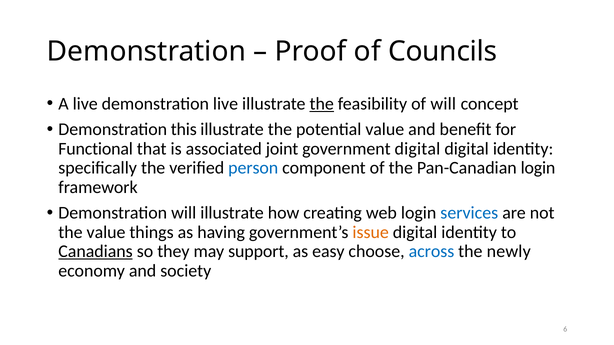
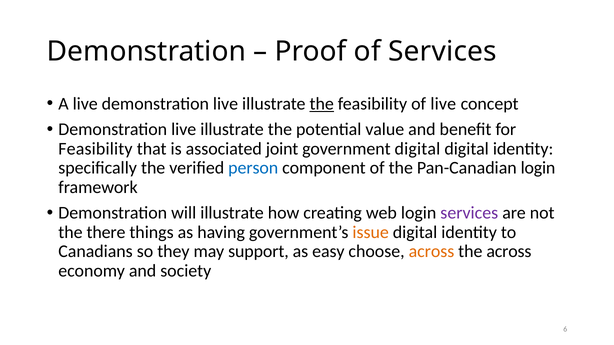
of Councils: Councils -> Services (442, 52)
of will: will -> live (443, 104)
this: this -> live (184, 129)
Functional: Functional -> Feasibility (95, 149)
services colour: blue -> purple (469, 213)
the value: value -> there (106, 232)
Canadians underline: present -> none (96, 252)
across colour: blue -> orange (431, 252)
the newly: newly -> across (509, 252)
